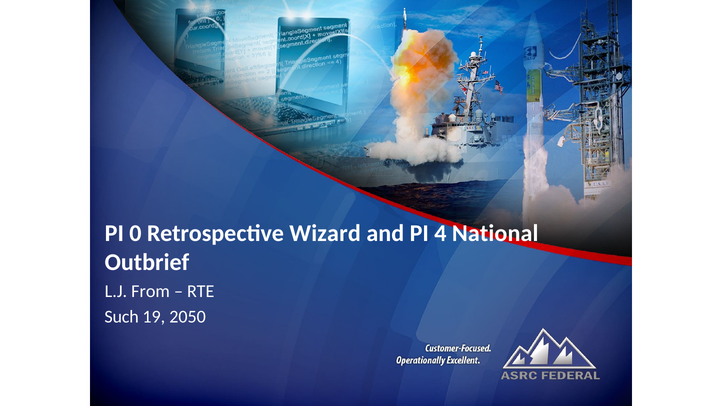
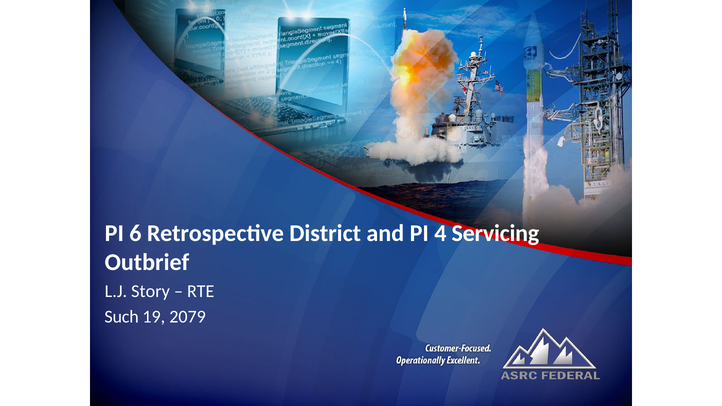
0: 0 -> 6 (135, 233)
Wizard: Wizard -> District (325, 233)
National: National -> Servicing (495, 233)
From: From -> Story (151, 292)
2050: 2050 -> 2079 (188, 317)
